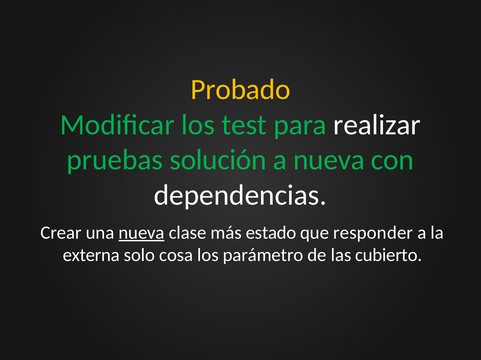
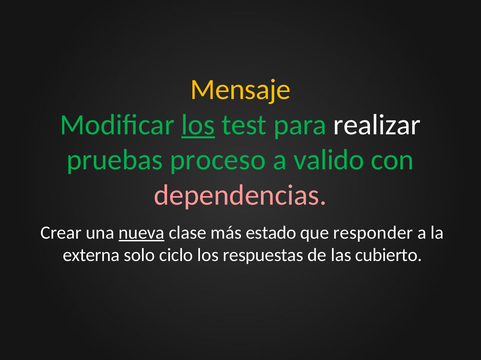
Probado: Probado -> Mensaje (241, 90)
los underline: none -> present (198, 125)
solución: solución -> proceso (218, 160)
a nueva: nueva -> valido (329, 160)
dependencias colour: white -> pink (240, 196)
cosa: cosa -> ciclo (176, 256)
parámetro: parámetro -> respuestas (263, 256)
